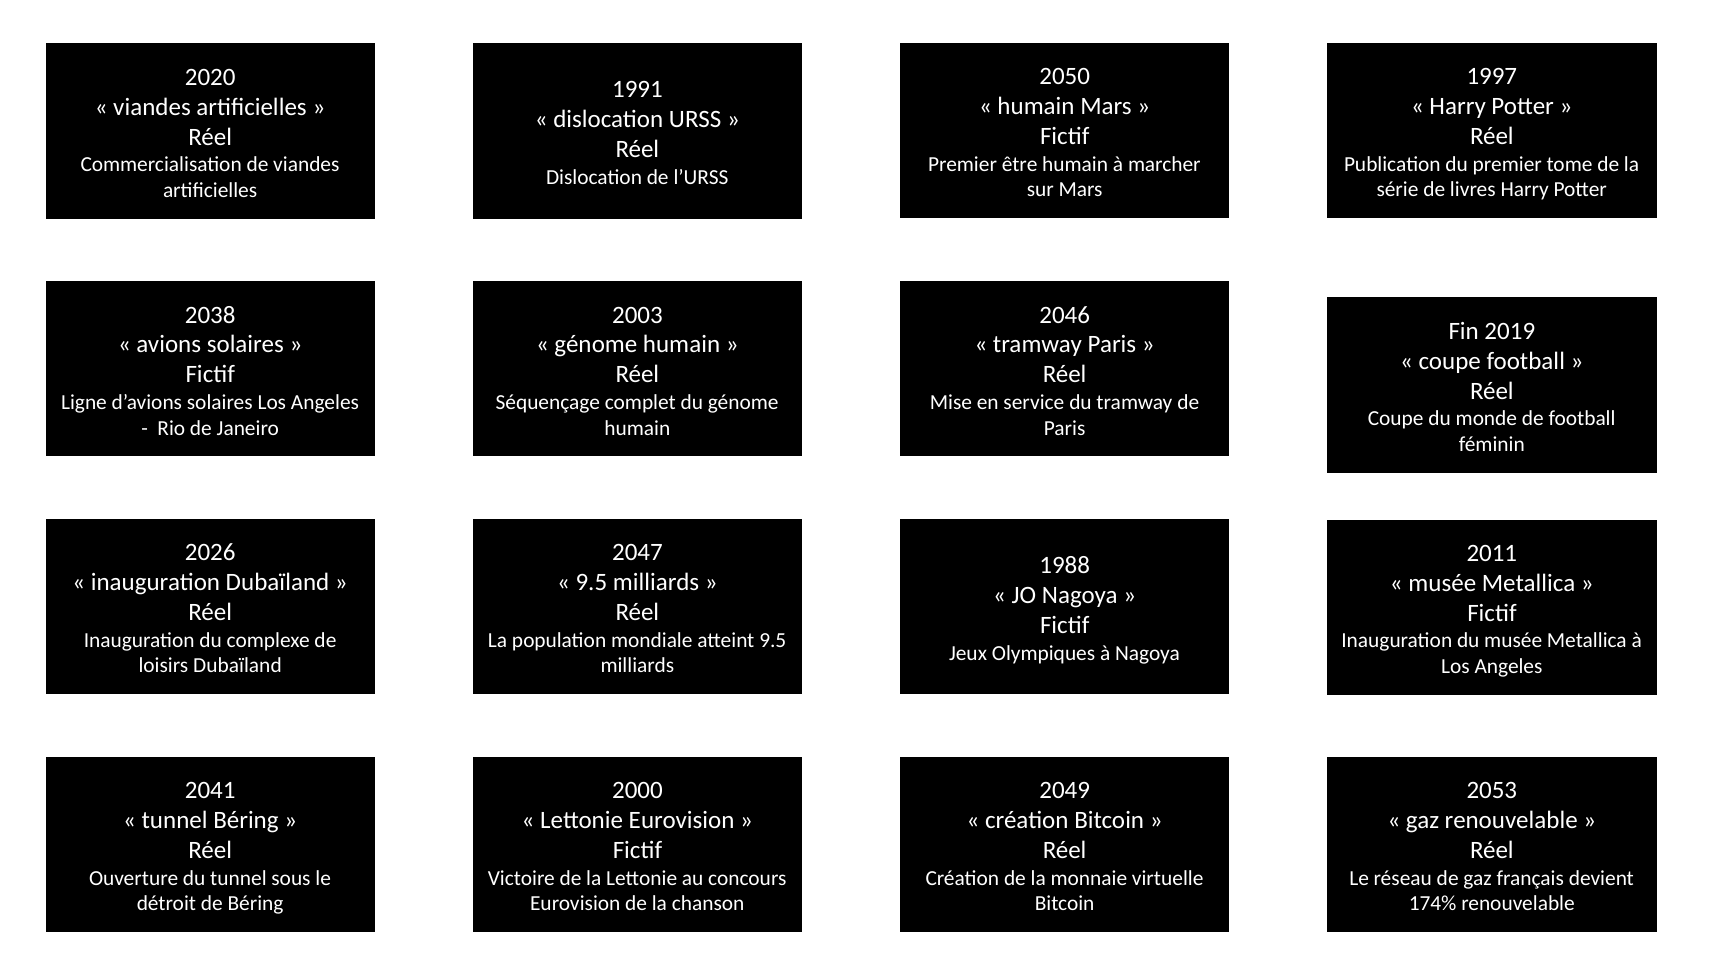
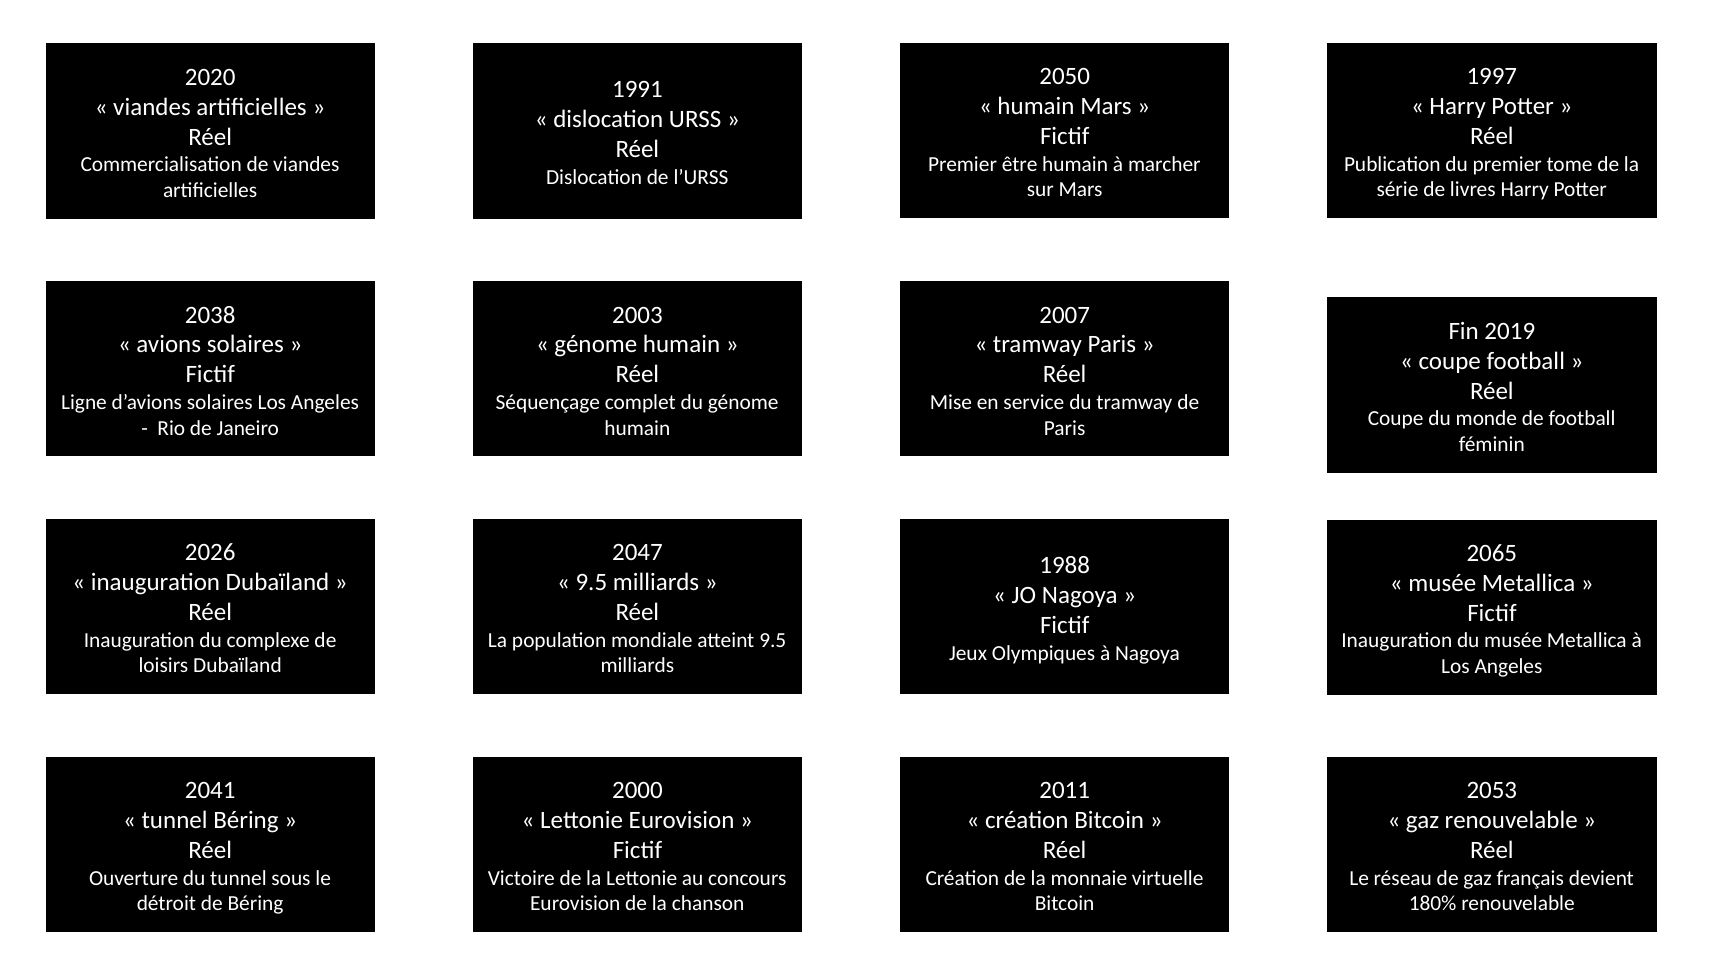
2046: 2046 -> 2007 (1065, 315)
2011: 2011 -> 2065 (1492, 554)
2049: 2049 -> 2011 (1065, 791)
174%: 174% -> 180% (1433, 904)
